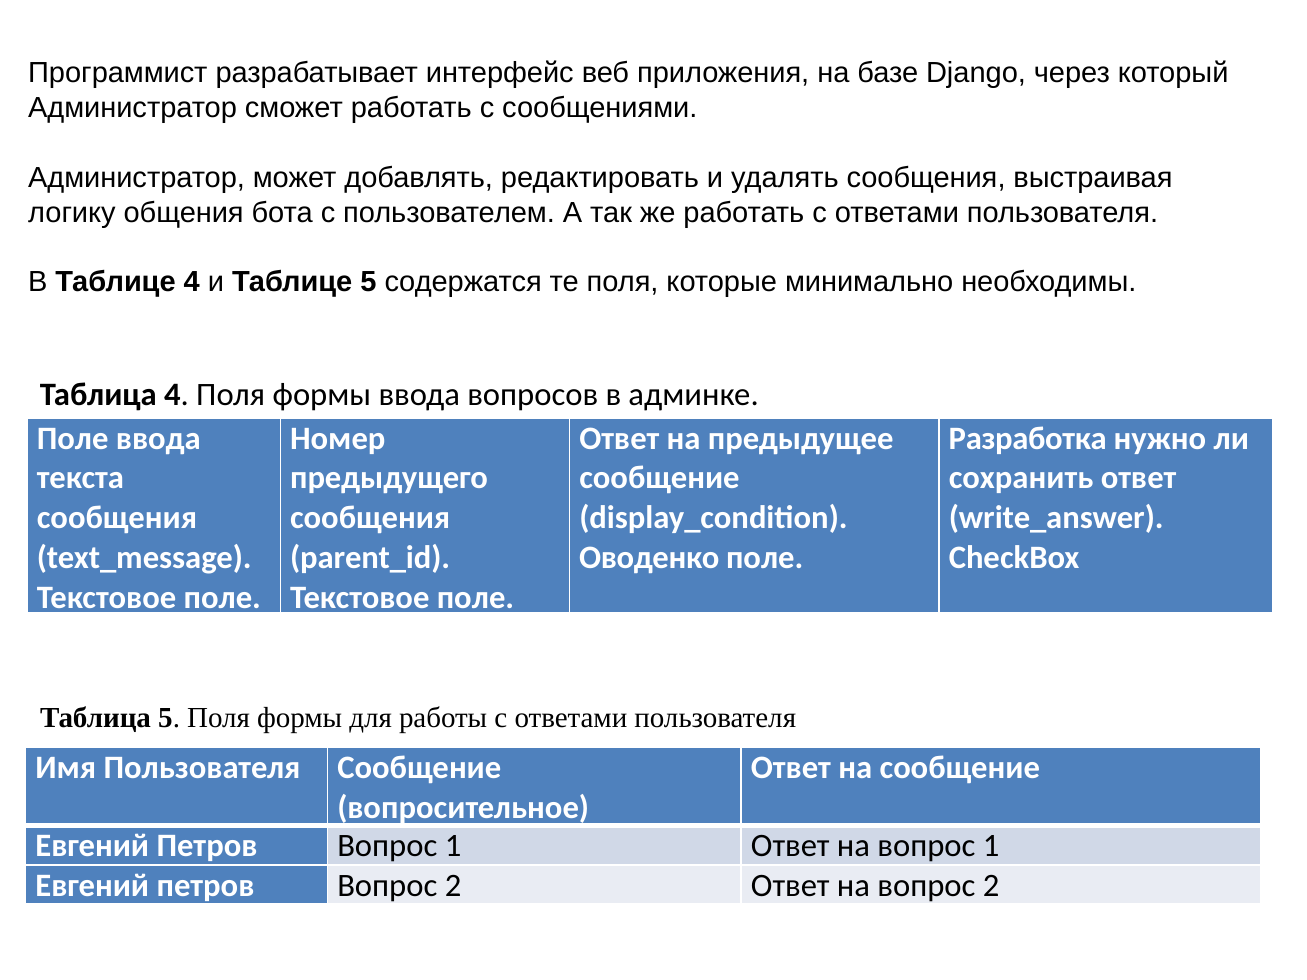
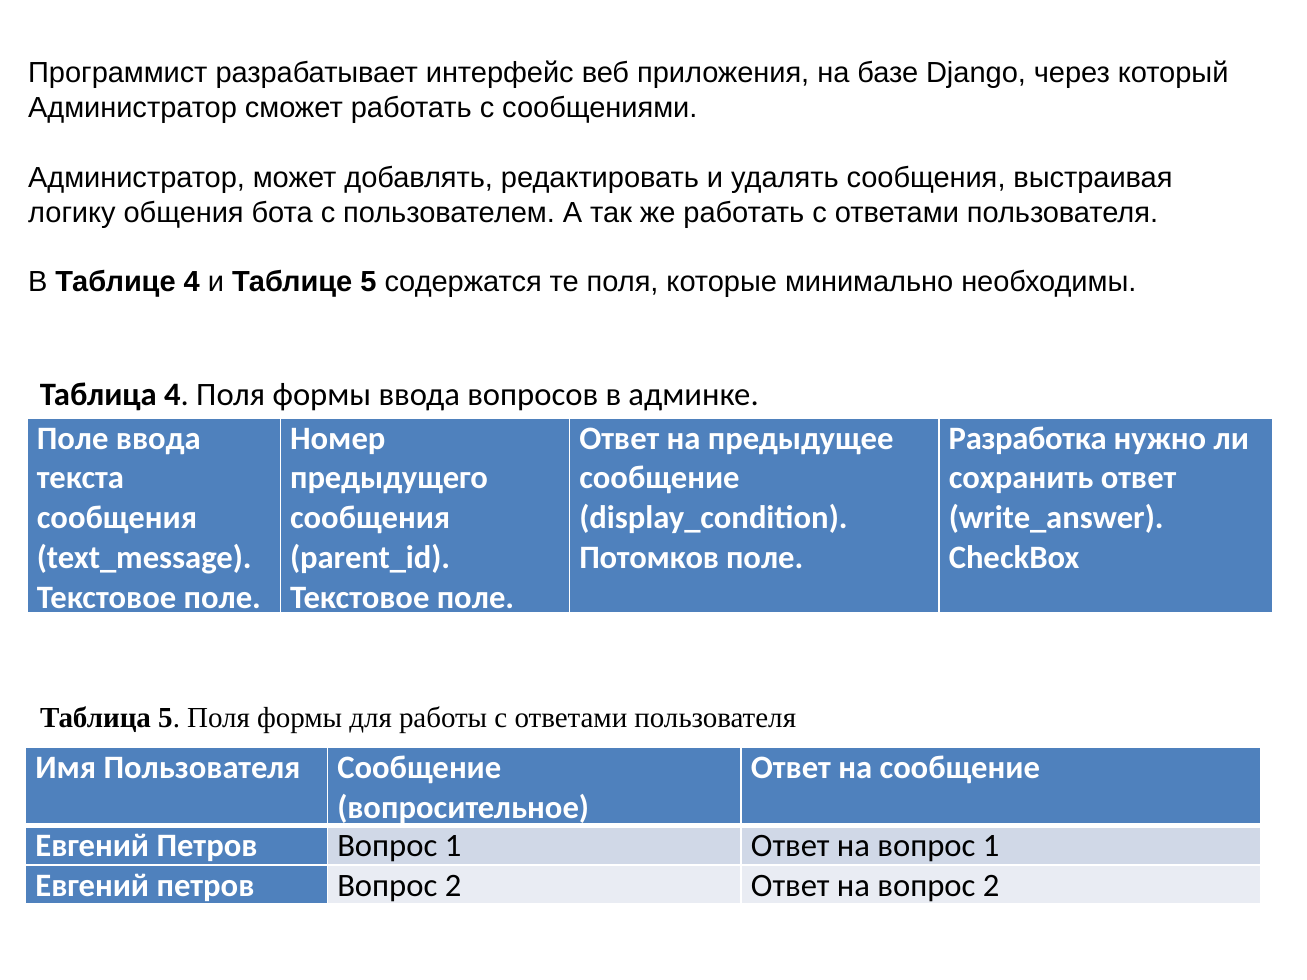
Оводенко: Оводенко -> Потомков (649, 558)
